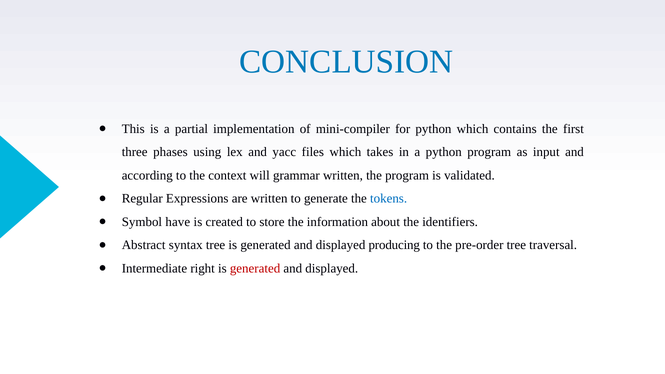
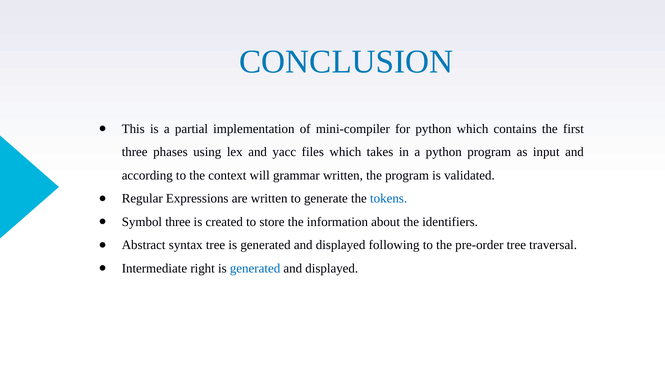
Symbol have: have -> three (178, 222)
producing: producing -> following (394, 245)
generated colour: red -> blue (255, 268)
